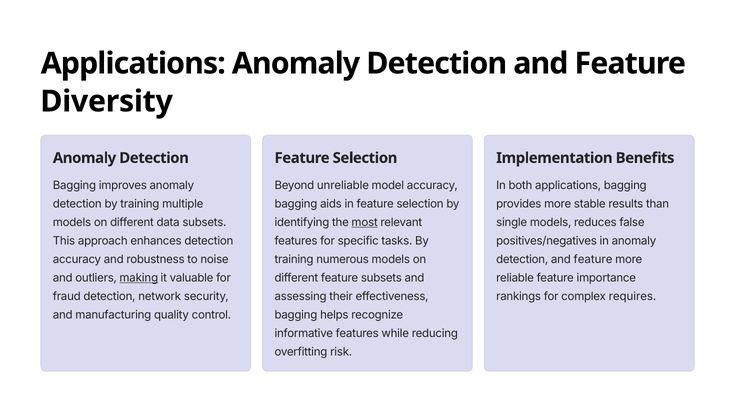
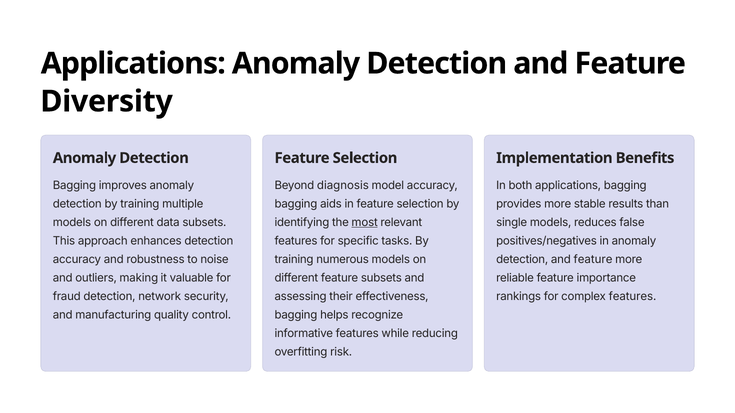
unreliable: unreliable -> diagnosis (343, 186)
making underline: present -> none (139, 278)
complex requires: requires -> features (633, 297)
